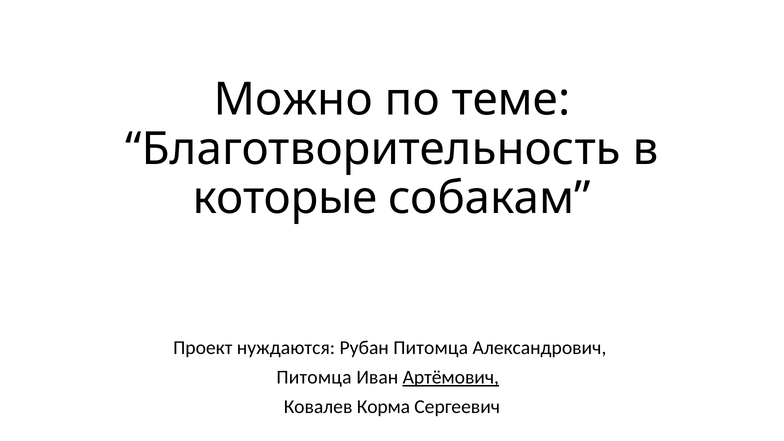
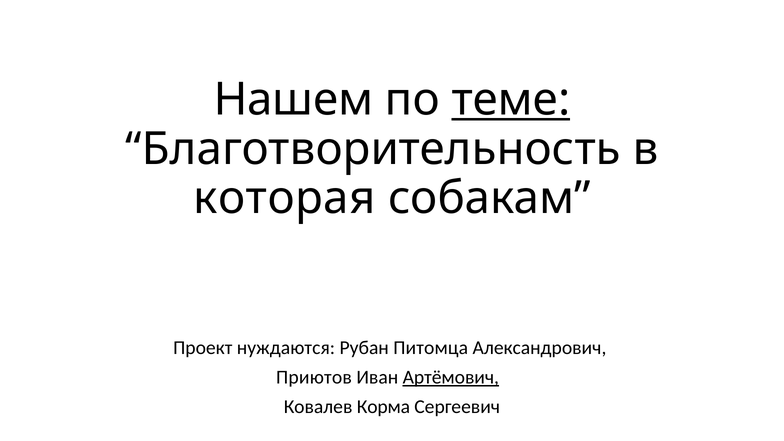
Можно: Можно -> Нашем (293, 100)
теме underline: none -> present (511, 100)
которые: которые -> которая (285, 198)
Питомца: Питомца -> Приютов (314, 377)
